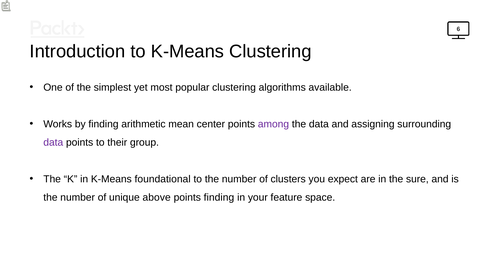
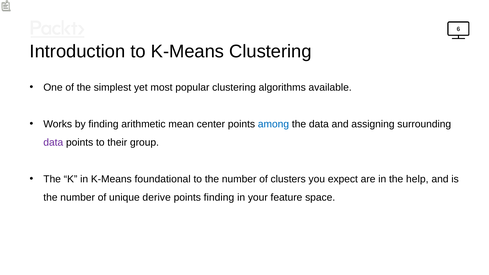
among colour: purple -> blue (273, 124)
sure: sure -> help (417, 179)
above: above -> derive (157, 198)
